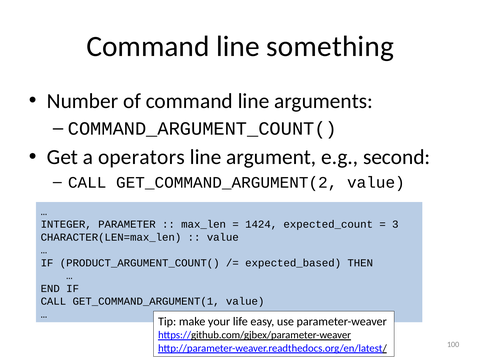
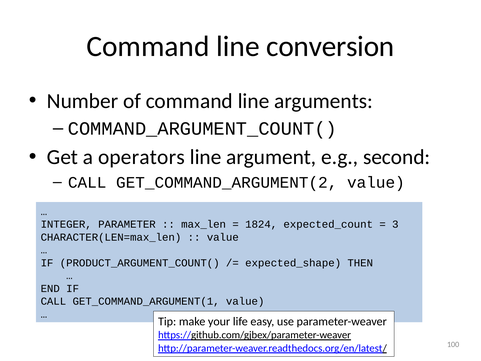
something: something -> conversion (330, 47)
1424: 1424 -> 1824 (261, 224)
expected_based: expected_based -> expected_shape (293, 263)
